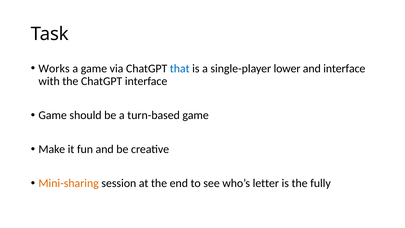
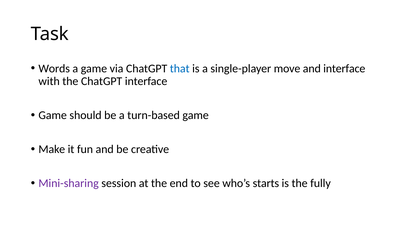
Works: Works -> Words (54, 68)
lower: lower -> move (287, 68)
Mini-sharing colour: orange -> purple (69, 183)
letter: letter -> starts (266, 183)
